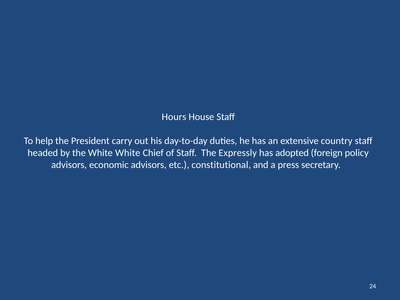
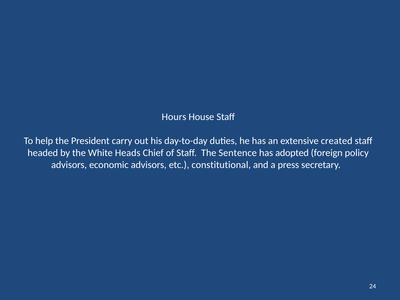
country: country -> created (337, 141)
White White: White -> Heads (128, 153)
Expressly: Expressly -> Sentence (238, 153)
